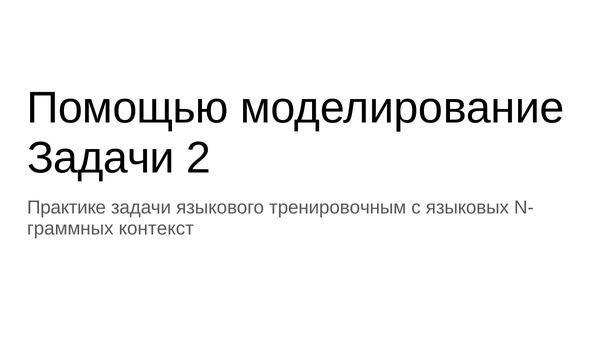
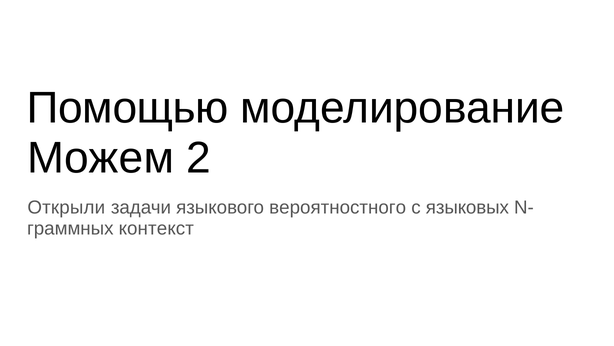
Задачи: Задачи -> Можем (101, 158)
Практике: Практике -> Открыли (66, 207)
тренировочным: тренировочным -> вероятностного (338, 207)
